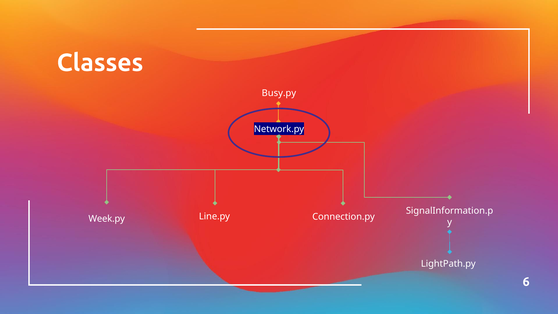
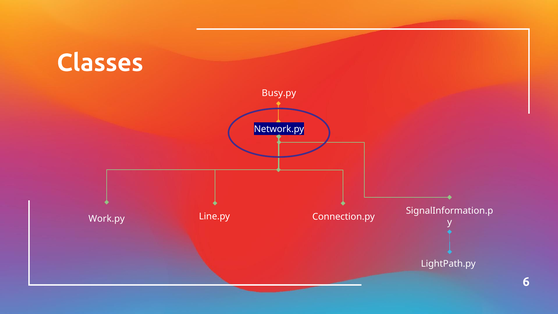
Week.py: Week.py -> Work.py (107, 219)
